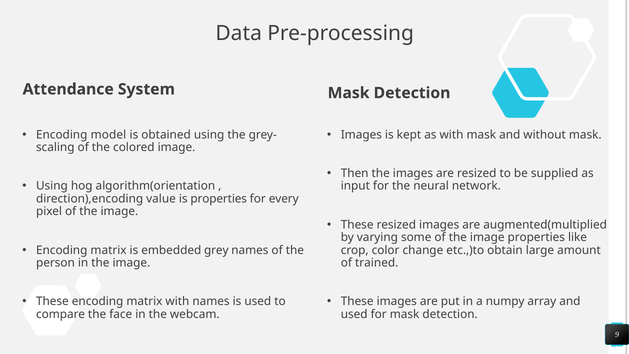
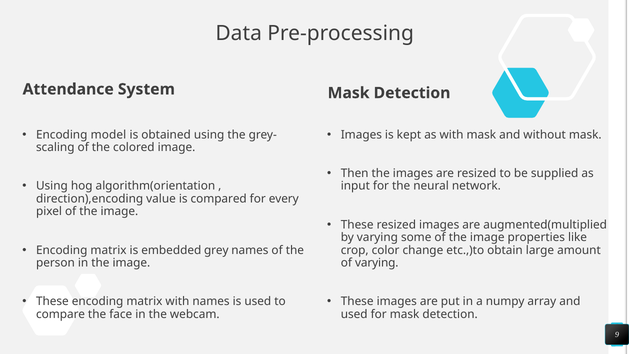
is properties: properties -> compared (219, 199)
of trained: trained -> varying (377, 263)
